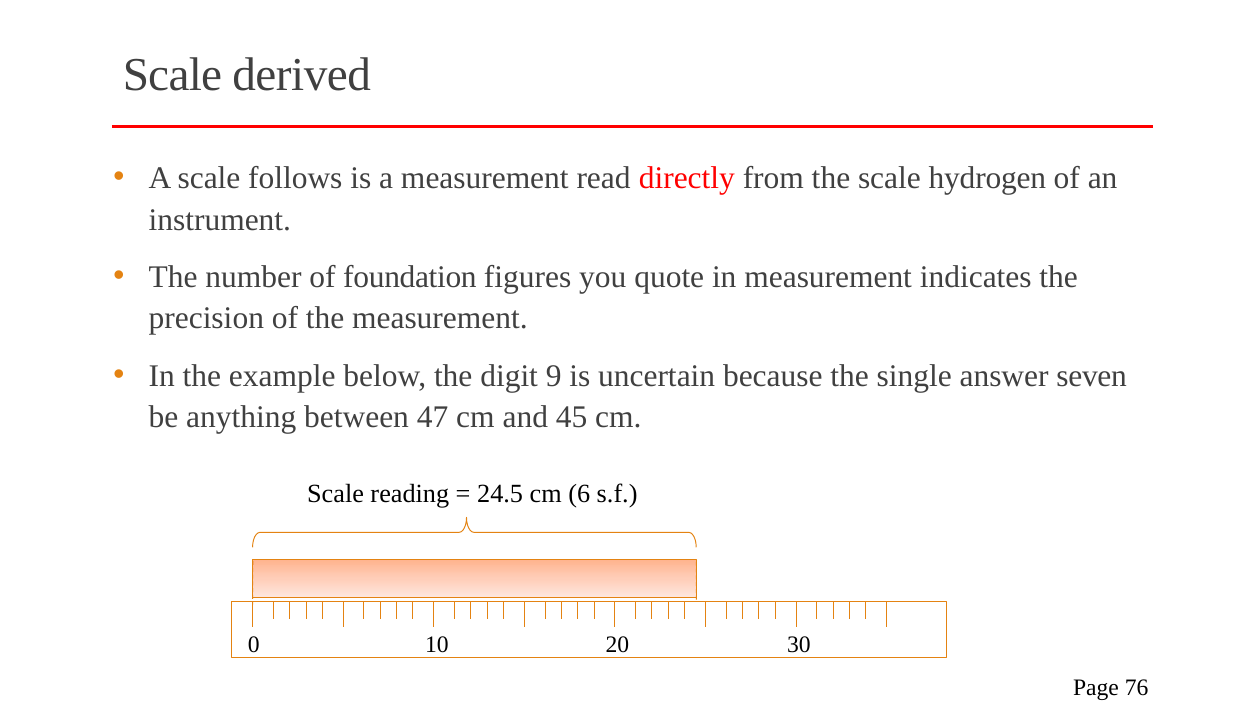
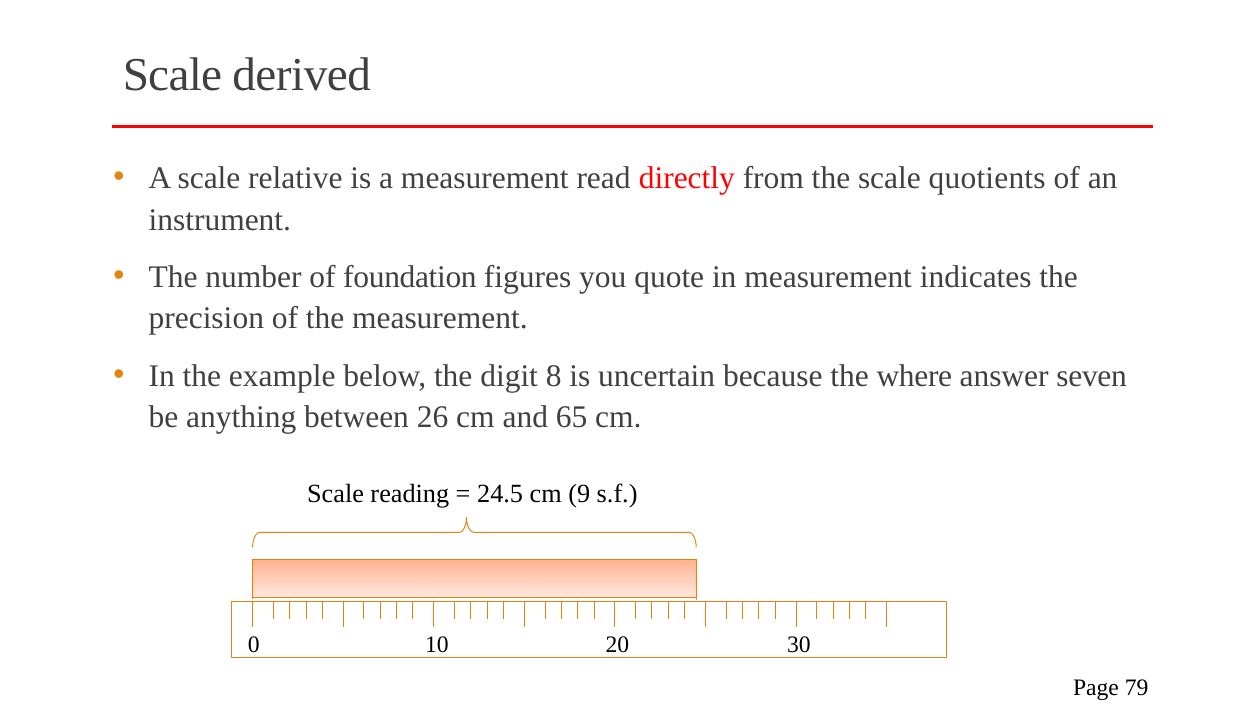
follows: follows -> relative (295, 178)
hydrogen: hydrogen -> quotients (987, 178)
9: 9 -> 8 (554, 376)
single: single -> where (914, 376)
47: 47 -> 26 (433, 417)
45: 45 -> 65 (572, 417)
6: 6 -> 9 (579, 494)
76: 76 -> 79 (1137, 688)
